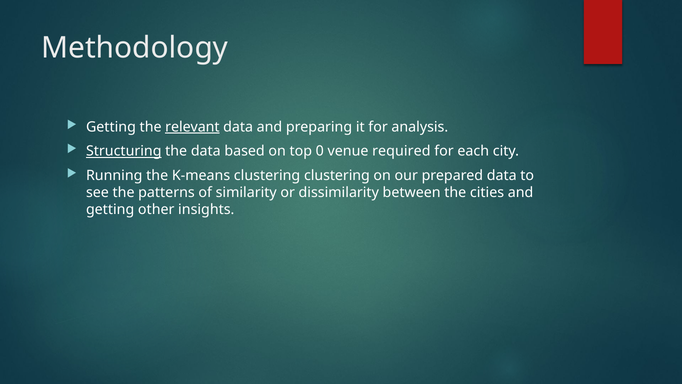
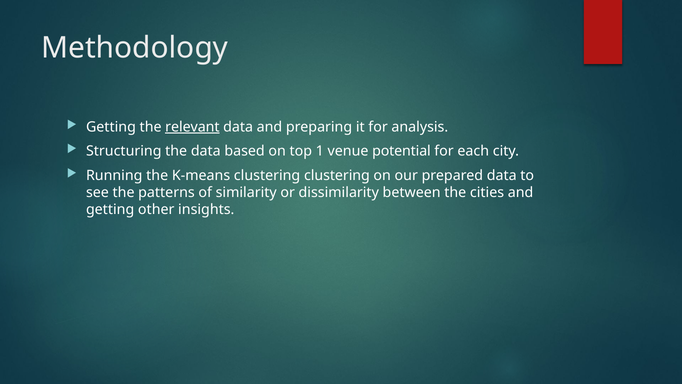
Structuring underline: present -> none (124, 151)
0: 0 -> 1 (320, 151)
required: required -> potential (401, 151)
